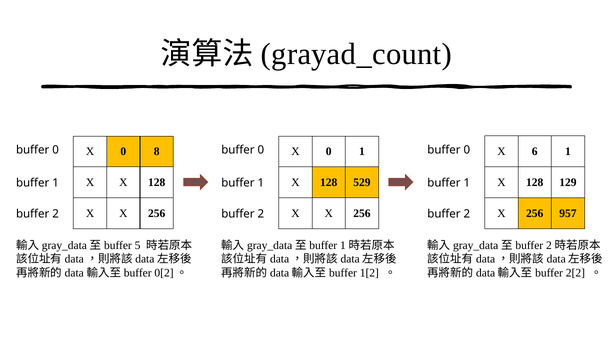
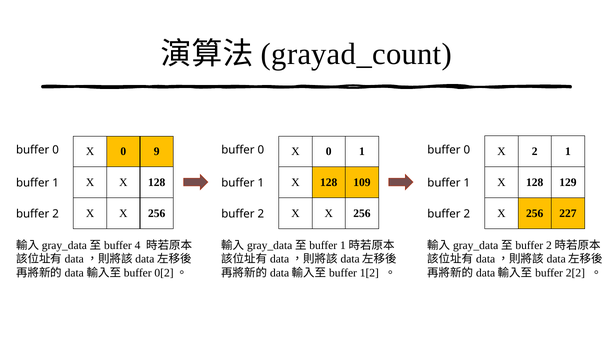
X 6: 6 -> 2 (535, 151)
8: 8 -> 9 (157, 152)
529: 529 -> 109 (362, 182)
957: 957 -> 227 (568, 213)
5: 5 -> 4 (138, 245)
